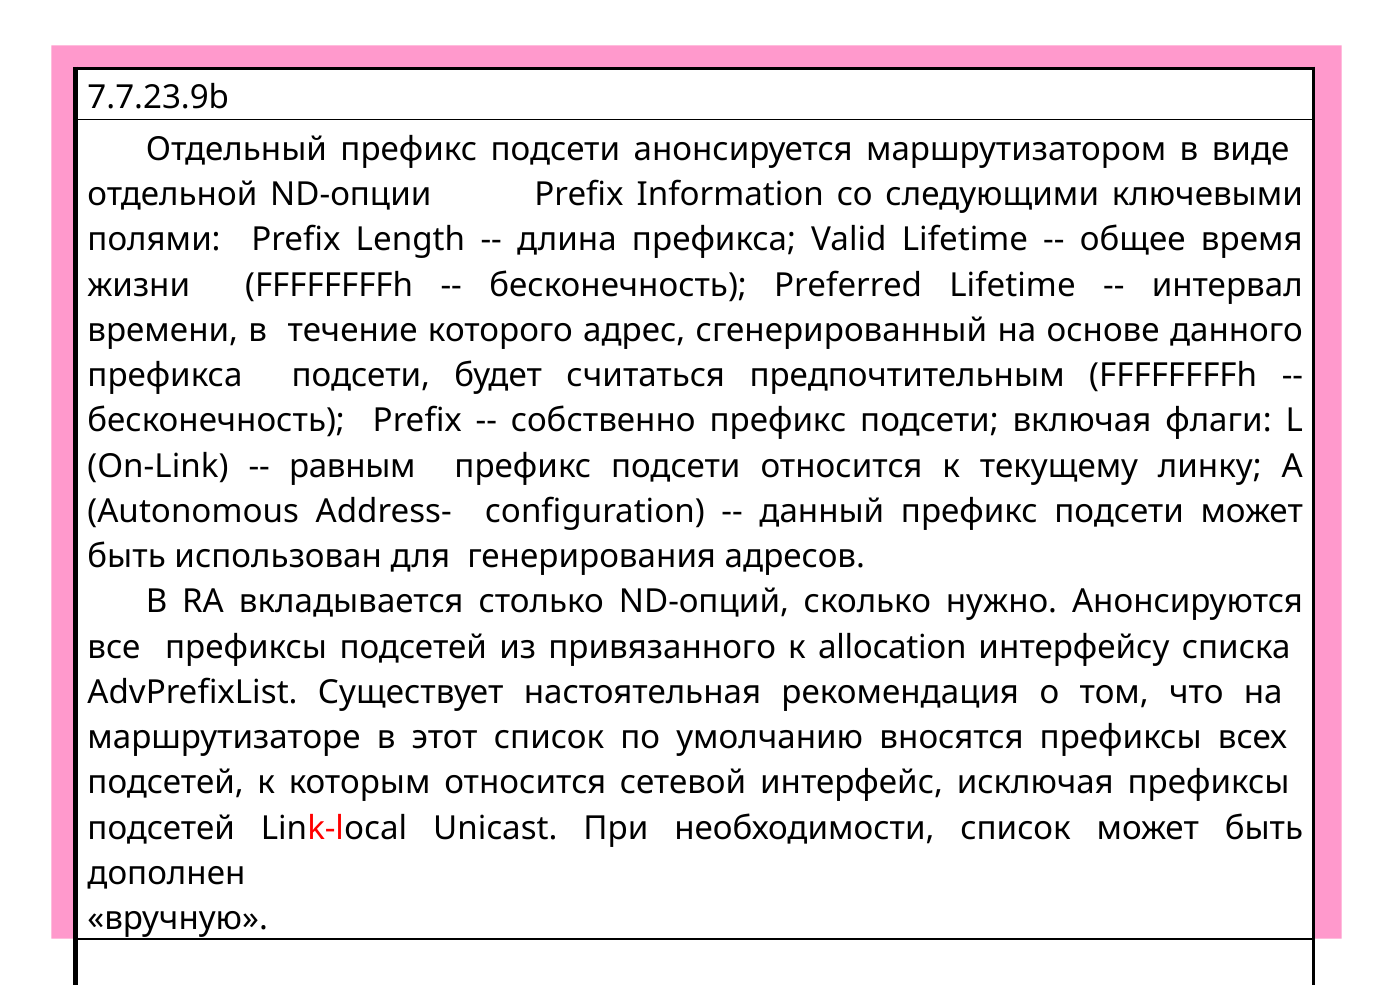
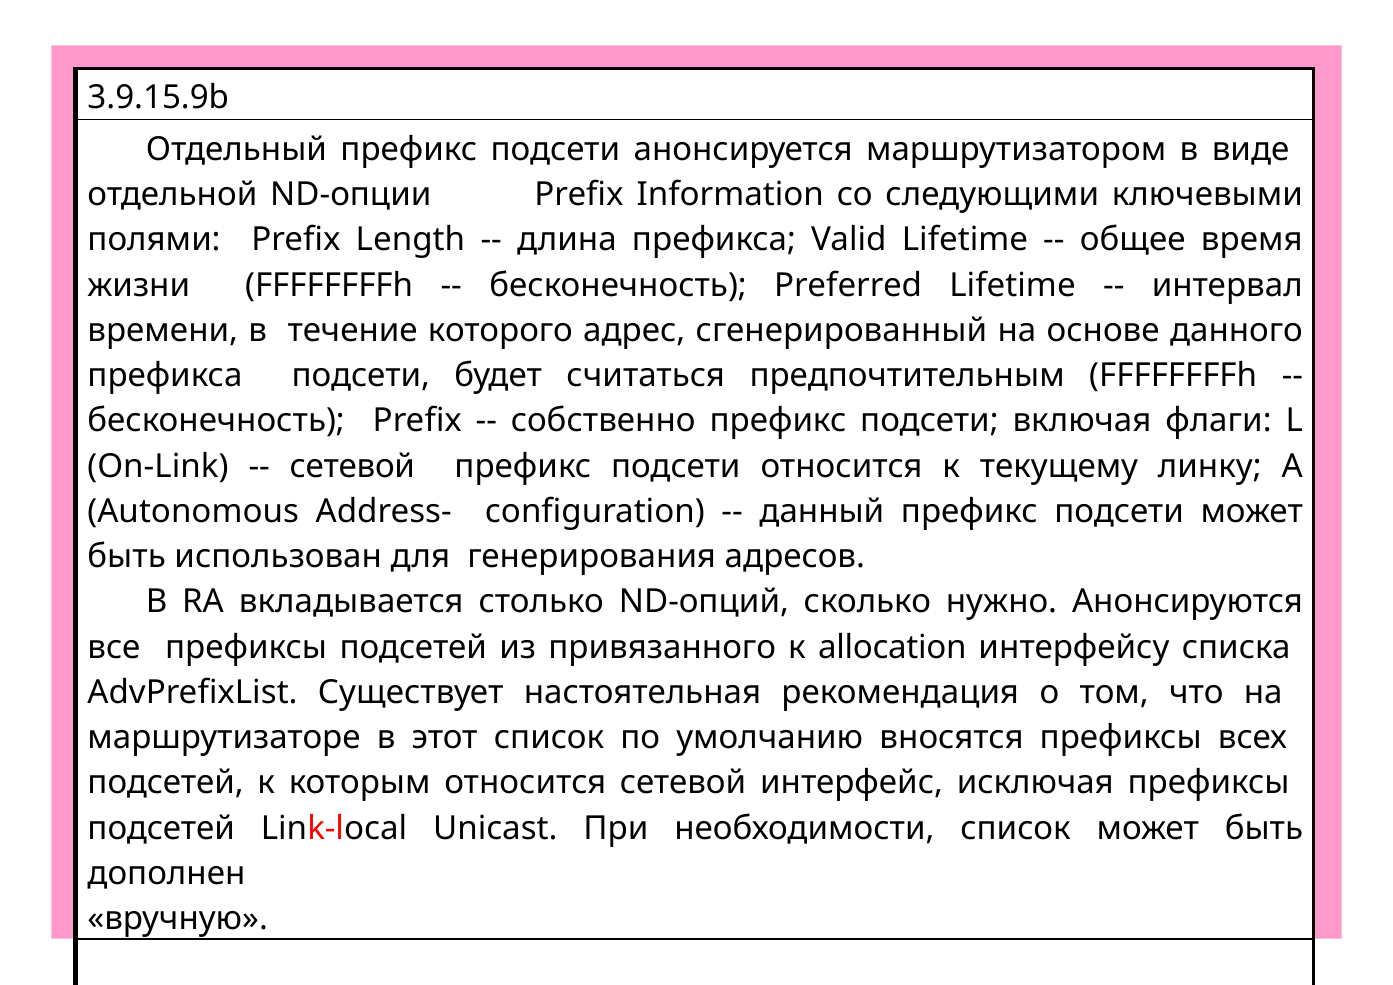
7.7.23.9b: 7.7.23.9b -> 3.9.15.9b (158, 98)
равным: равным -> сетевой (352, 466)
